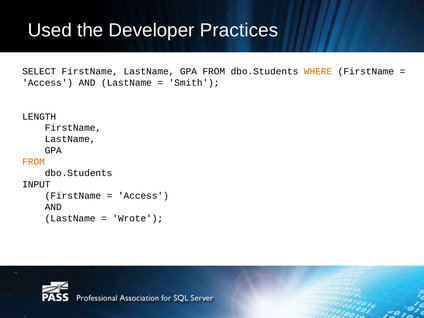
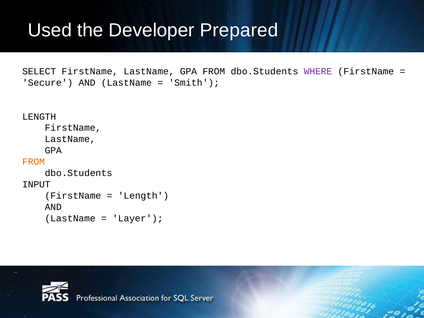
Practices: Practices -> Prepared (239, 30)
WHERE colour: orange -> purple (318, 71)
Access: Access -> Secure (48, 83)
Access: Access -> Length (143, 196)
Wrote: Wrote -> Layer (138, 218)
